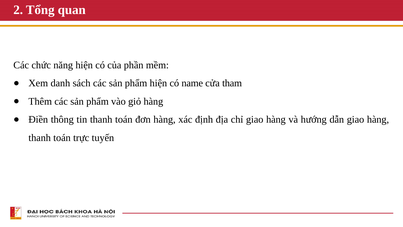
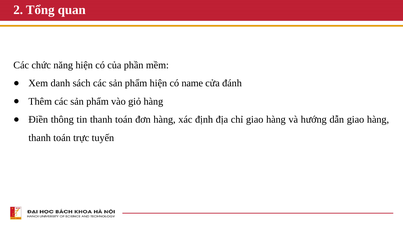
tham: tham -> đánh (232, 83)
